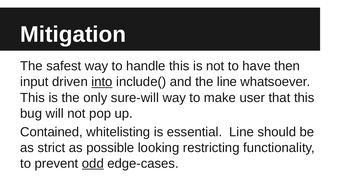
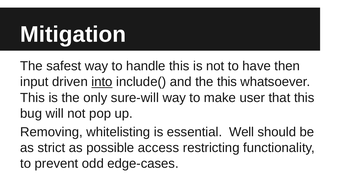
the line: line -> this (227, 82)
Contained: Contained -> Removing (51, 132)
essential Line: Line -> Well (242, 132)
looking: looking -> access (159, 147)
odd underline: present -> none (93, 163)
